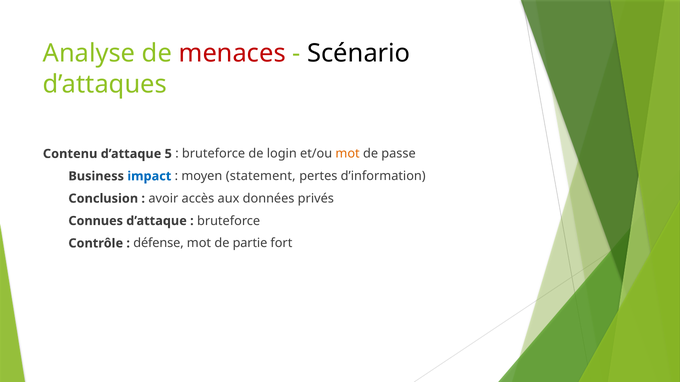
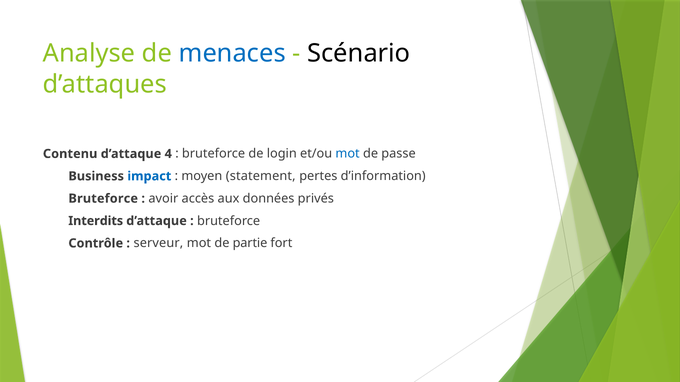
menaces colour: red -> blue (232, 54)
5: 5 -> 4 (168, 154)
mot colour: orange -> blue (348, 154)
Conclusion: Conclusion -> Bruteforce (103, 199)
Connues: Connues -> Interdits (96, 221)
défense: défense -> serveur (158, 244)
